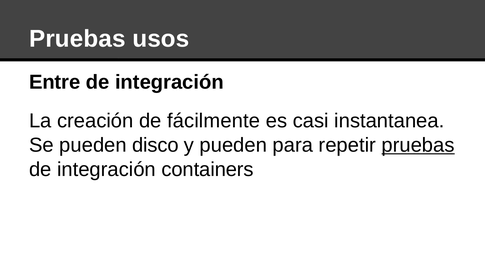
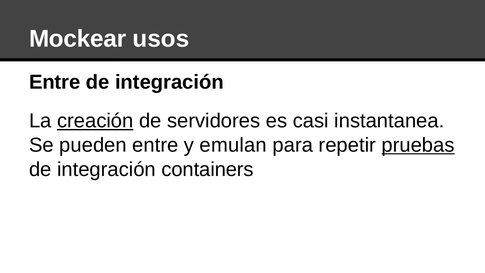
Pruebas: Pruebas -> Mockear (78, 39)
creación underline: none -> present (95, 121)
fácilmente: fácilmente -> servidores (214, 121)
pueden disco: disco -> entre (155, 145)
y pueden: pueden -> emulan (233, 145)
